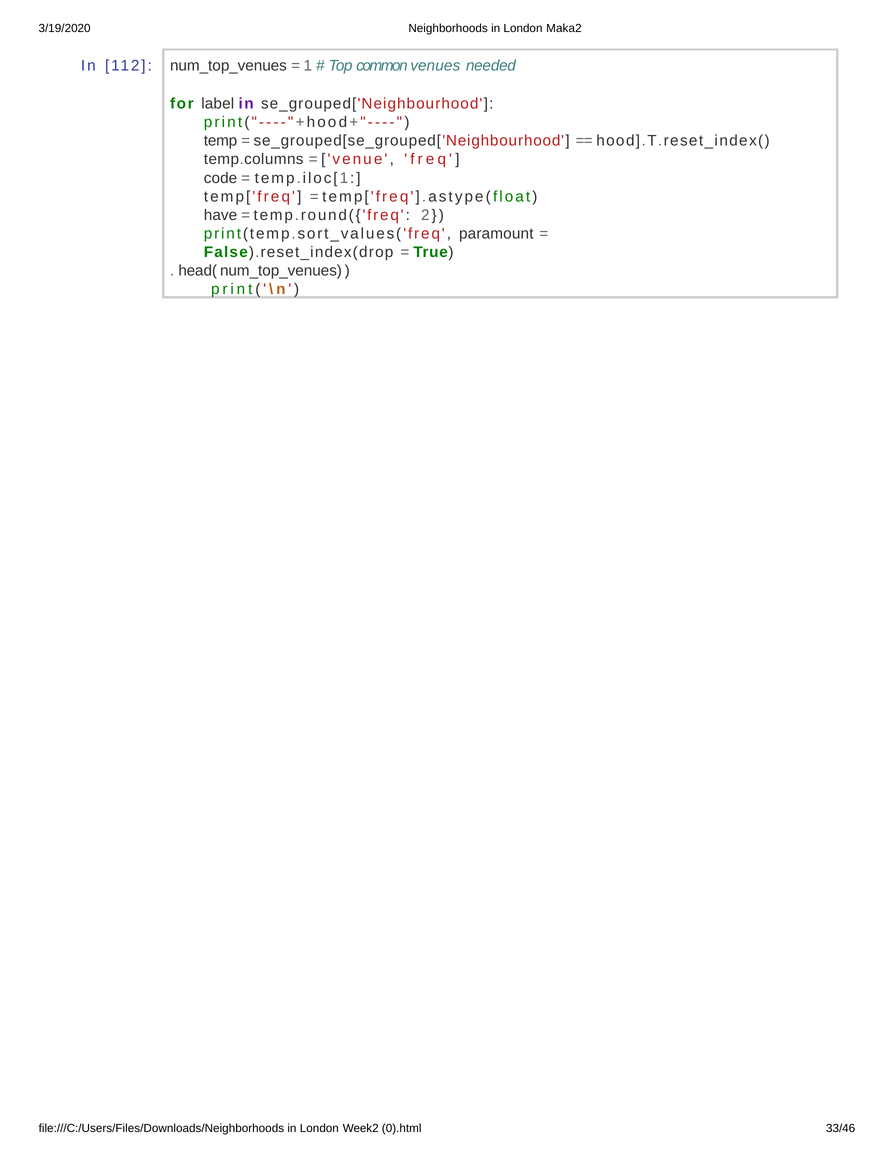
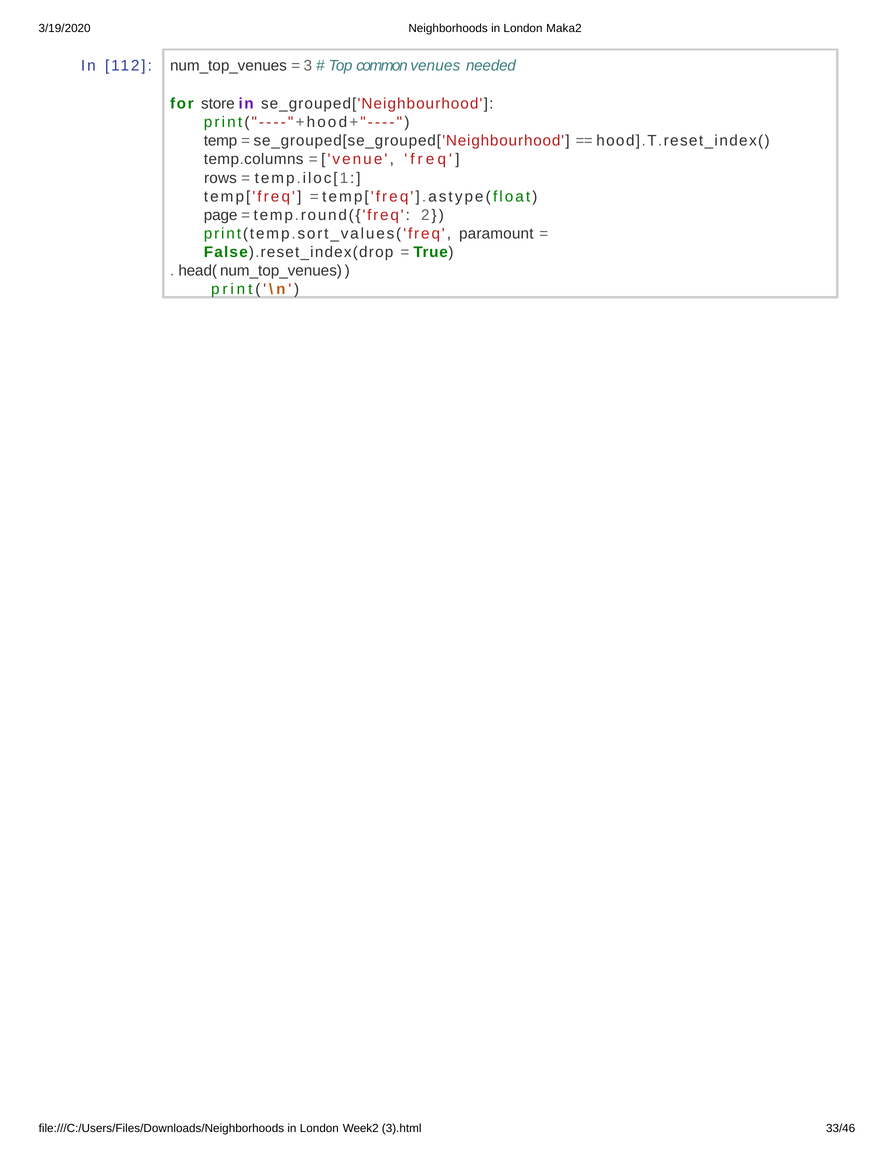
1: 1 -> 3 (308, 66)
label: label -> store (218, 104)
code: code -> rows (220, 178)
have: have -> page (221, 215)
0).html: 0).html -> 3).html (402, 1128)
